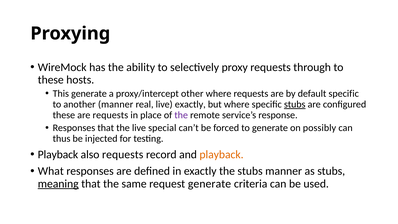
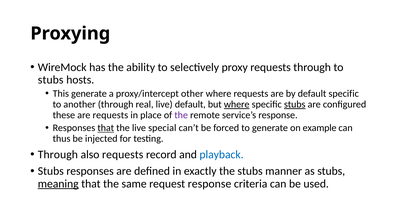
these: these -> stubs (51, 80)
another manner: manner -> through (116, 104)
live exactly: exactly -> default (190, 104)
where underline: none -> present (237, 104)
that underline: none -> present (106, 128)
possibly: possibly -> example (320, 128)
Playback: Playback -> Through (58, 154)
playback colour: orange -> blue (222, 154)
What: What -> Stubs (51, 171)
request generate: generate -> response (210, 184)
